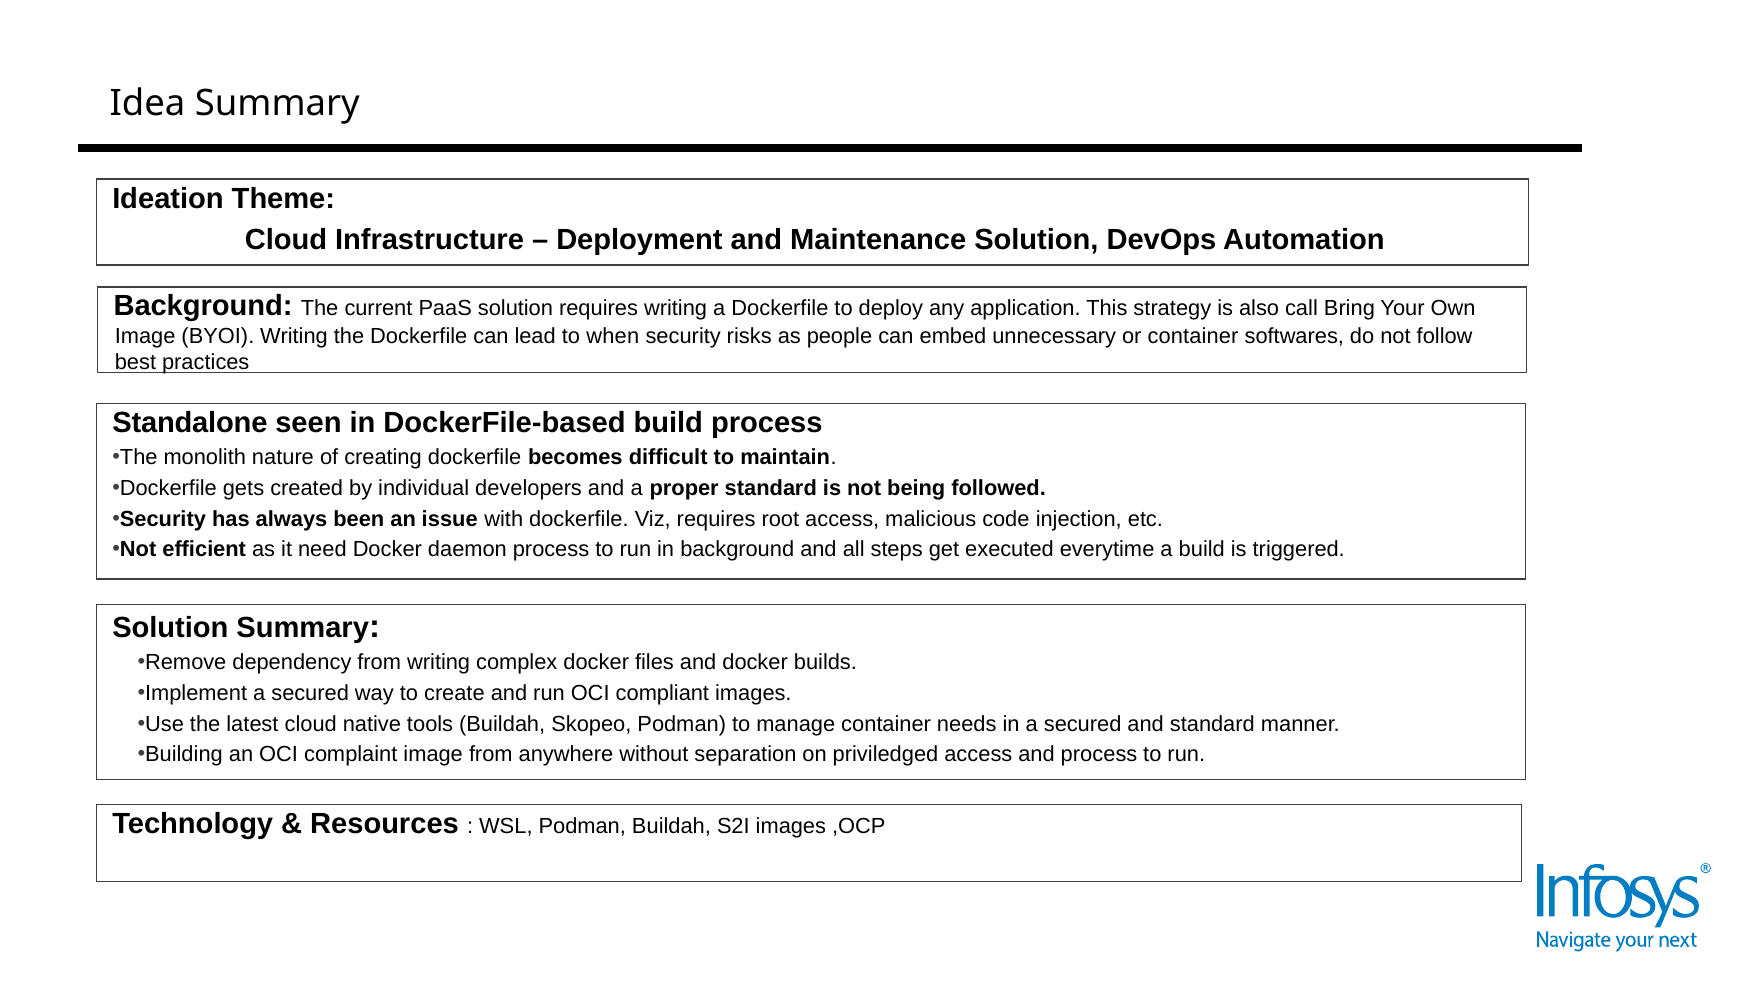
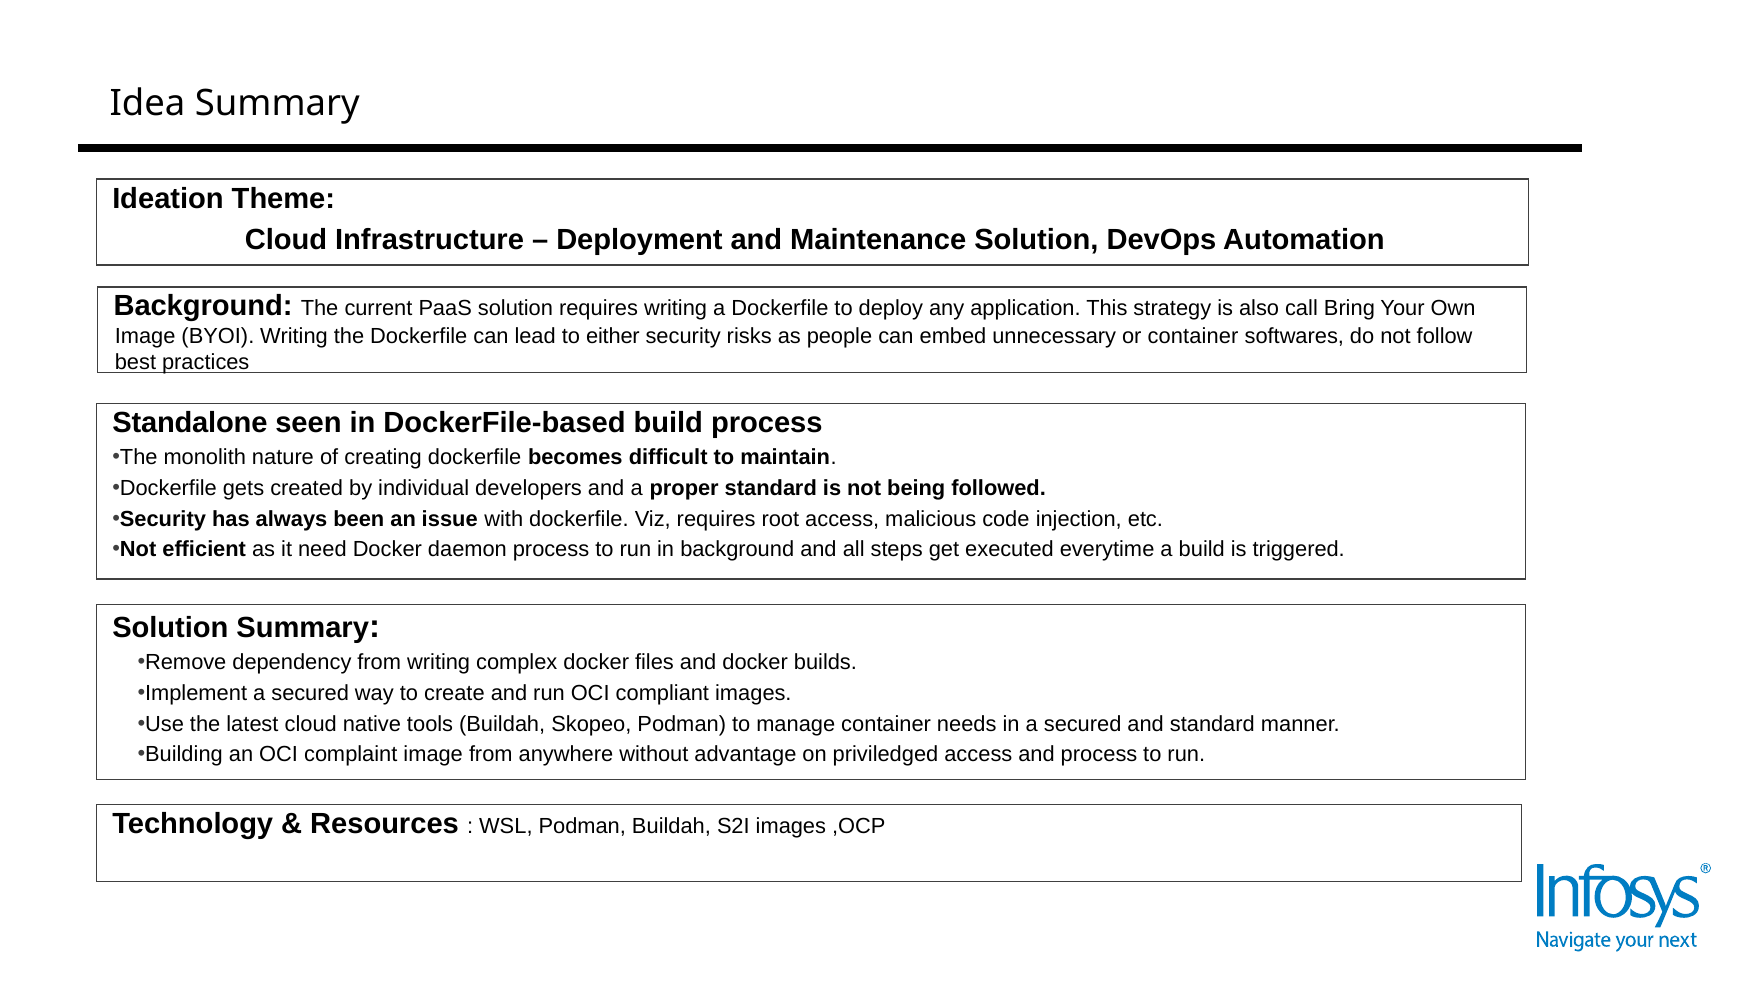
when: when -> either (613, 336)
separation: separation -> advantage (745, 755)
